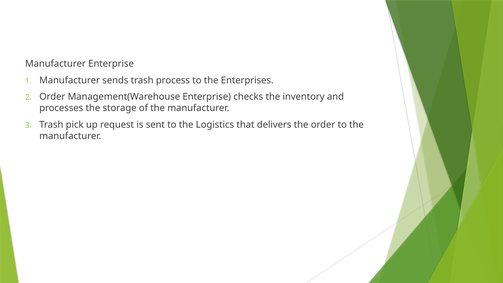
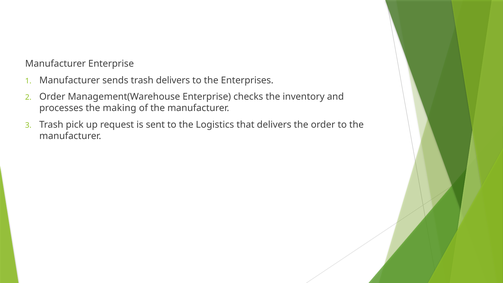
trash process: process -> delivers (173, 80)
storage: storage -> making (120, 108)
